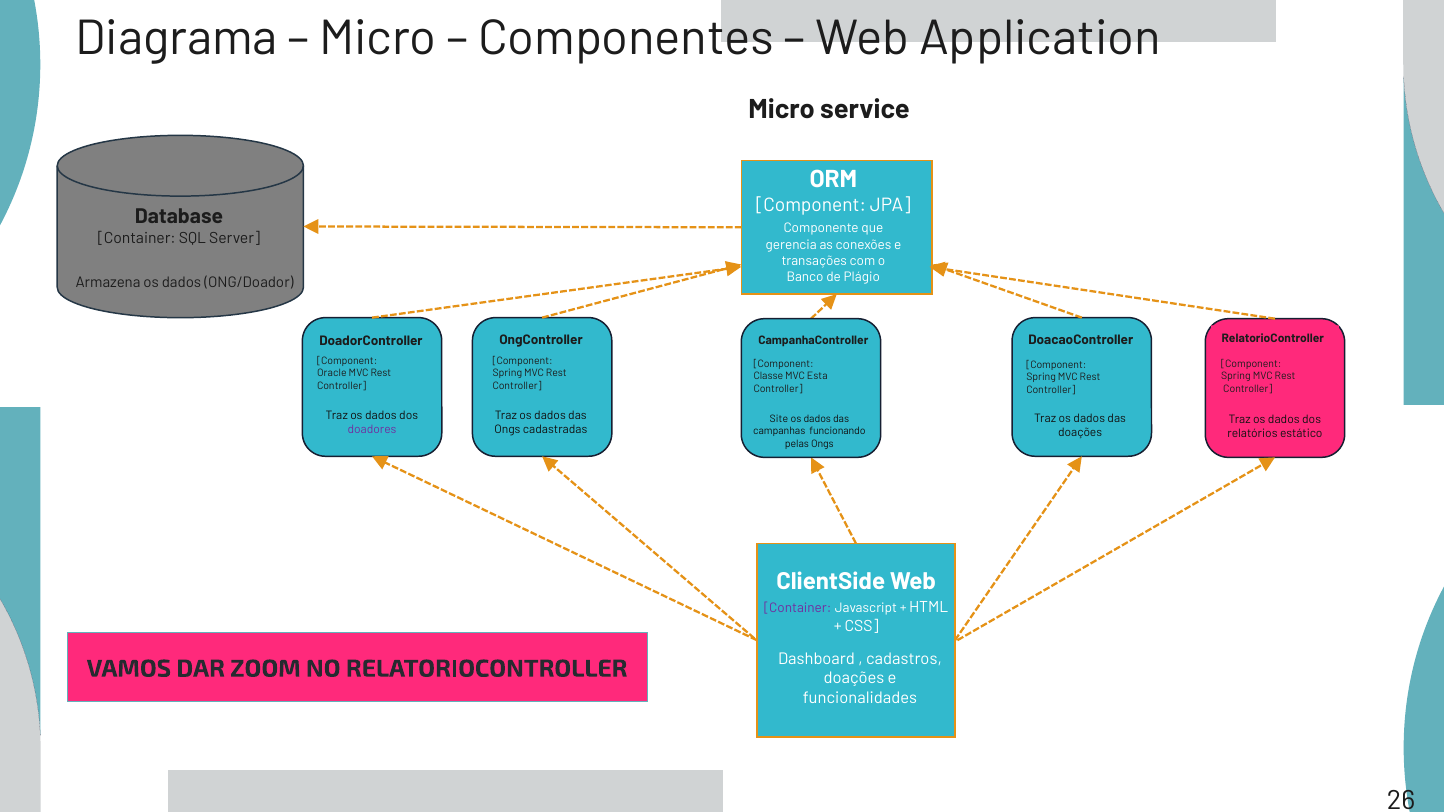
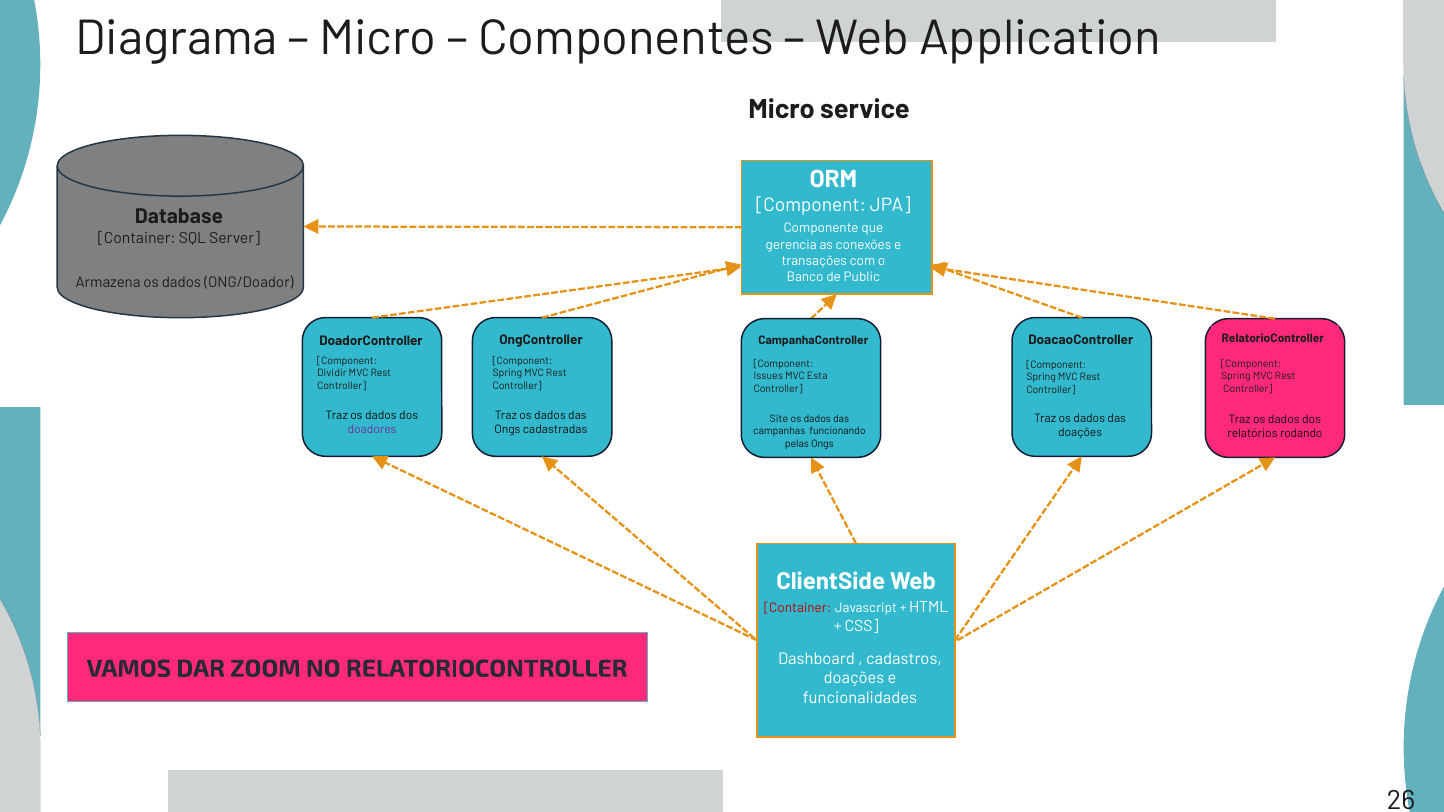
Plágio: Plágio -> Public (862, 277)
Oracle: Oracle -> Dividir (332, 374)
Classe: Classe -> Issues (768, 376)
estático: estático -> rodando (1301, 434)
Container colour: purple -> red (798, 608)
